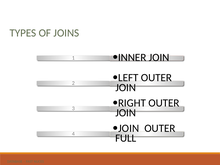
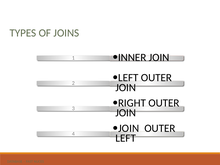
FULL: FULL -> LEFT (126, 138)
